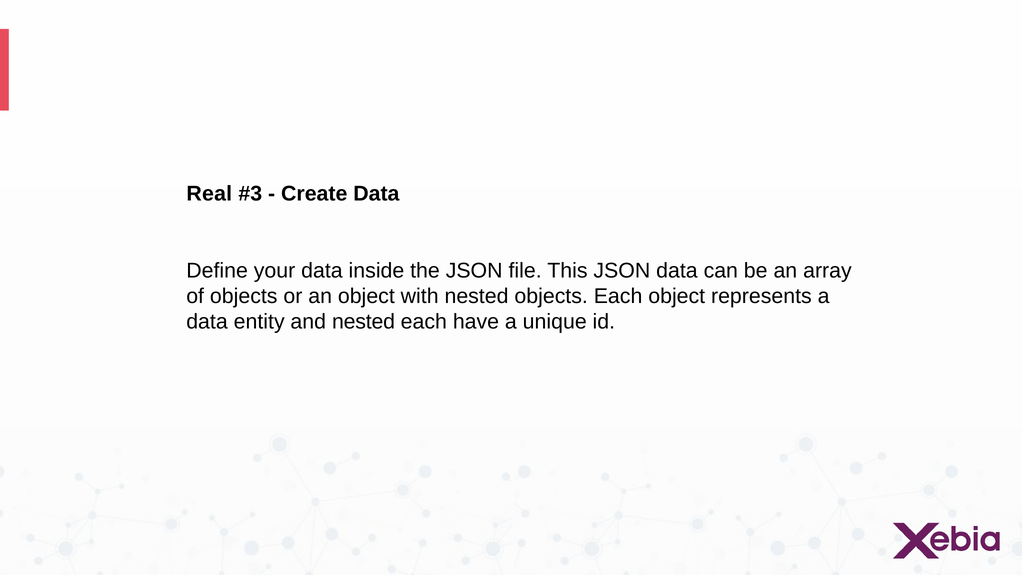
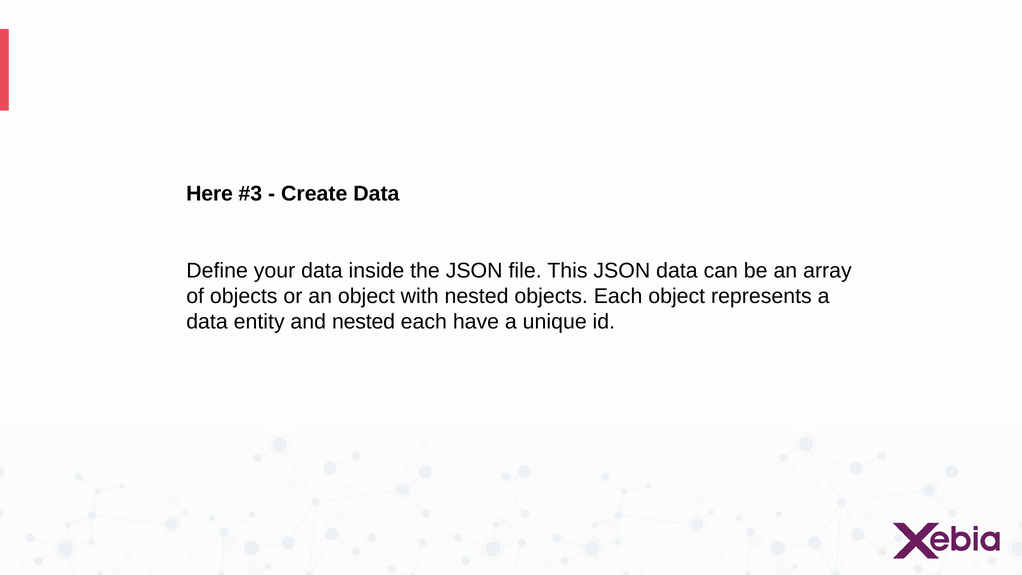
Real: Real -> Here (210, 194)
